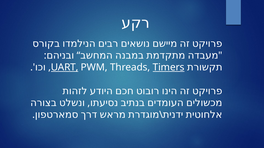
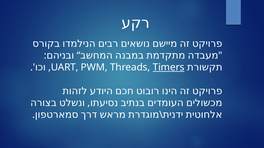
UART underline: present -> none (65, 68)
